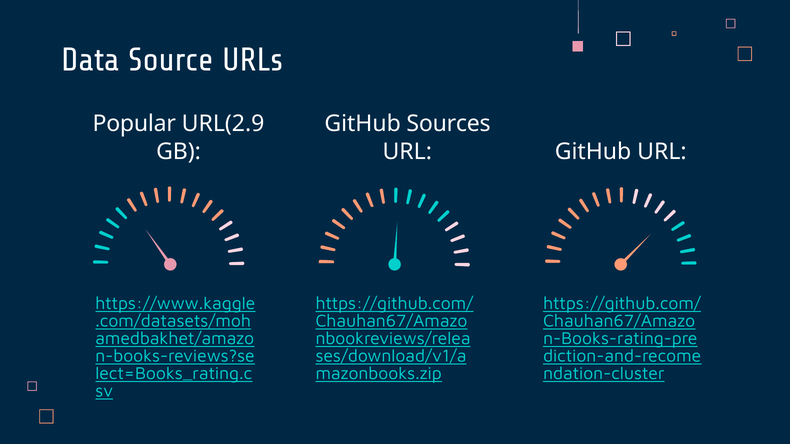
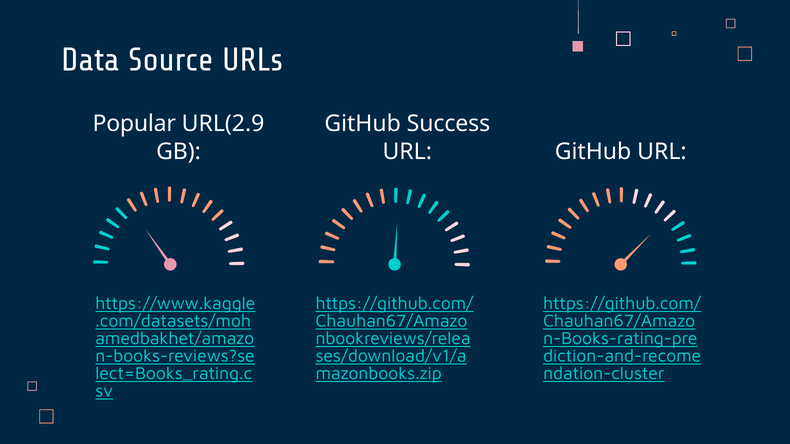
Sources: Sources -> Success (448, 124)
